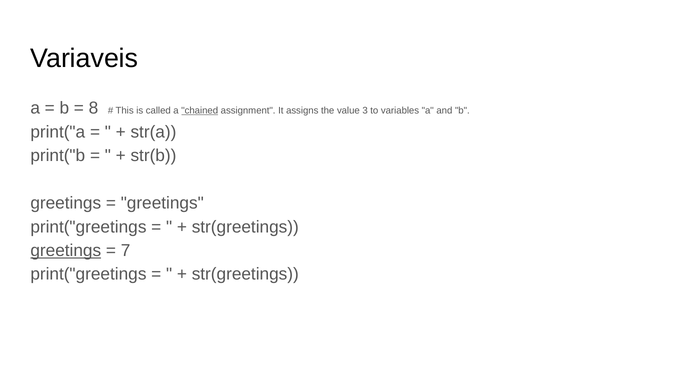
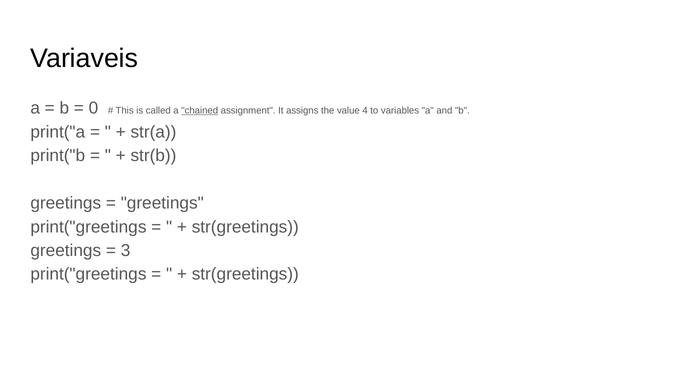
8: 8 -> 0 (93, 108)
3: 3 -> 4 (365, 111)
greetings underline: present -> none (66, 251)
7: 7 -> 3 (126, 251)
